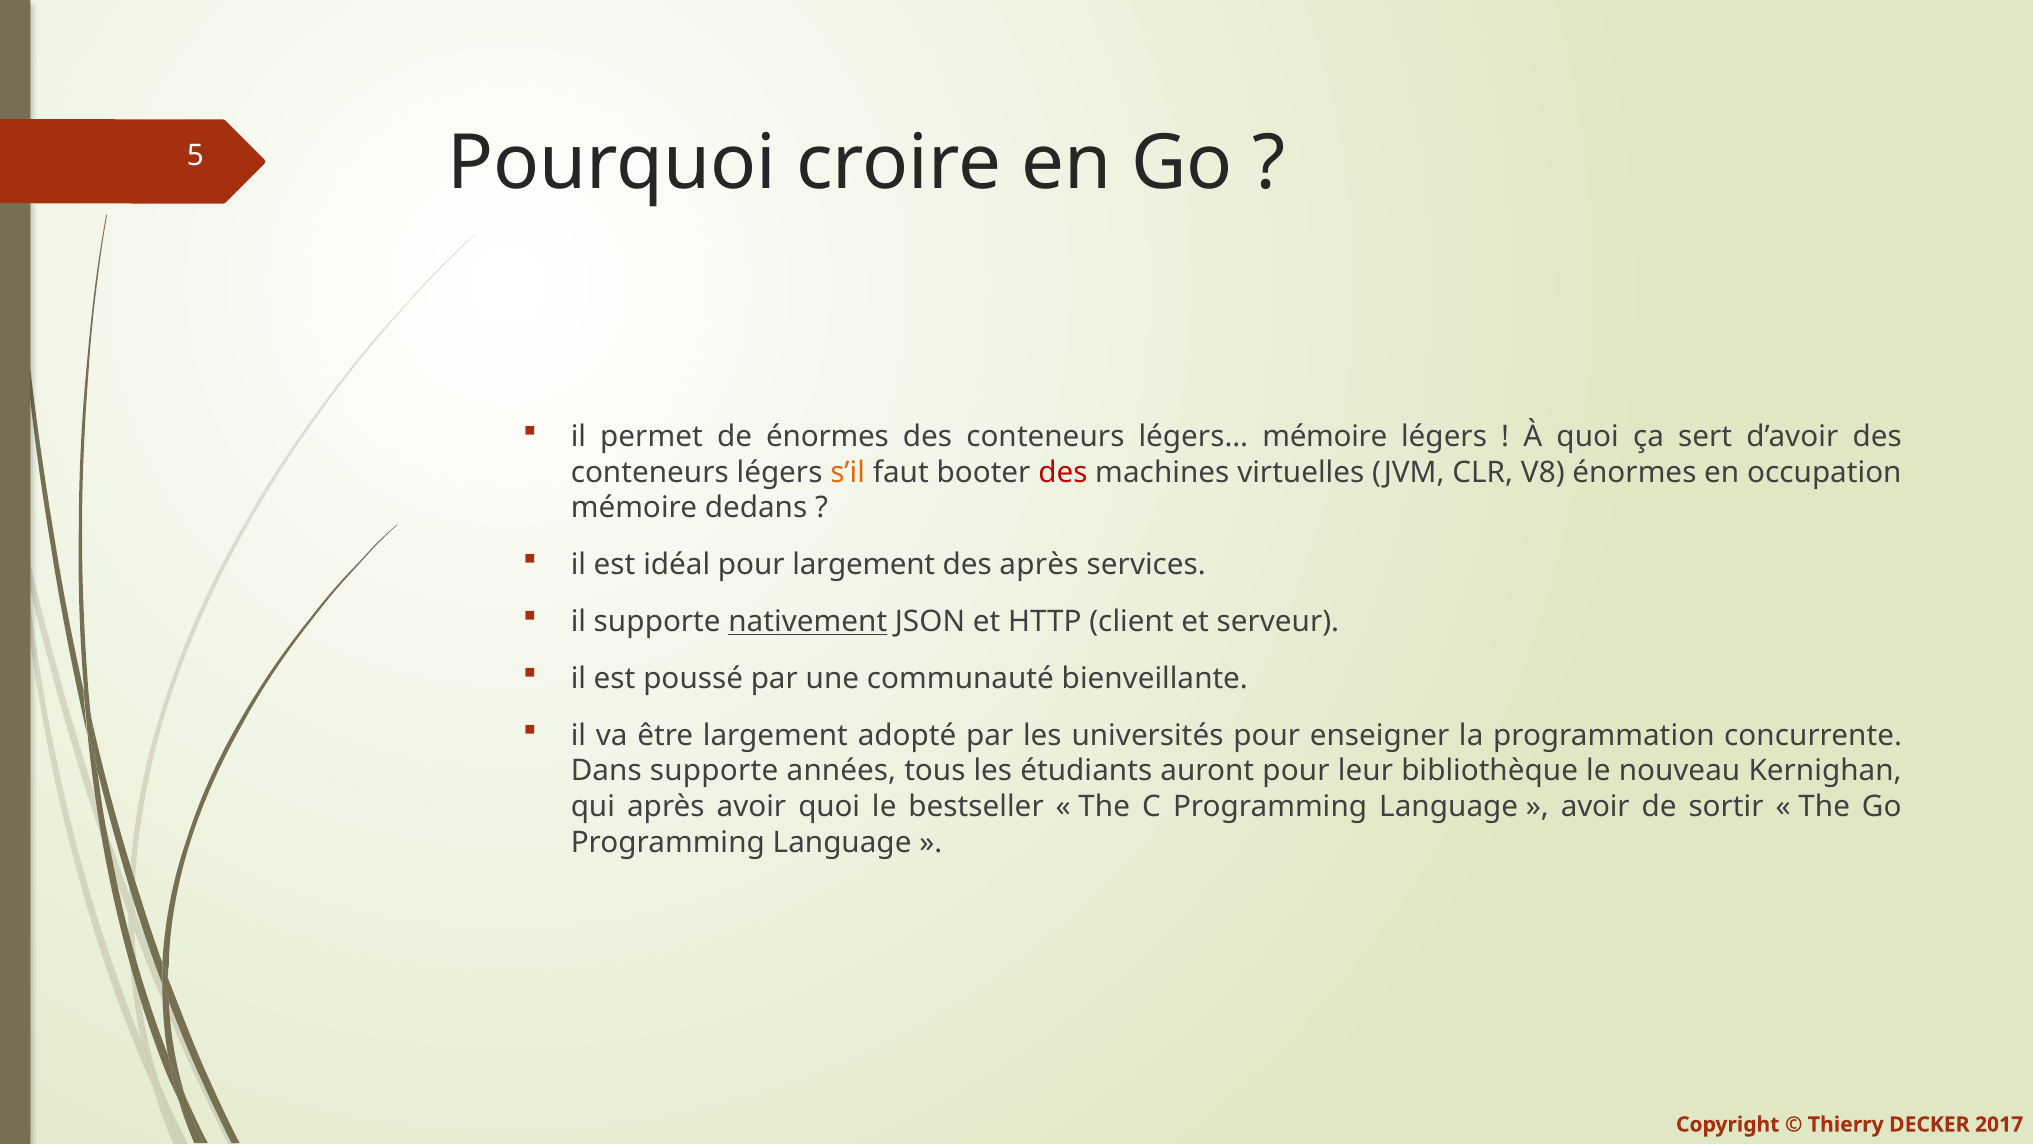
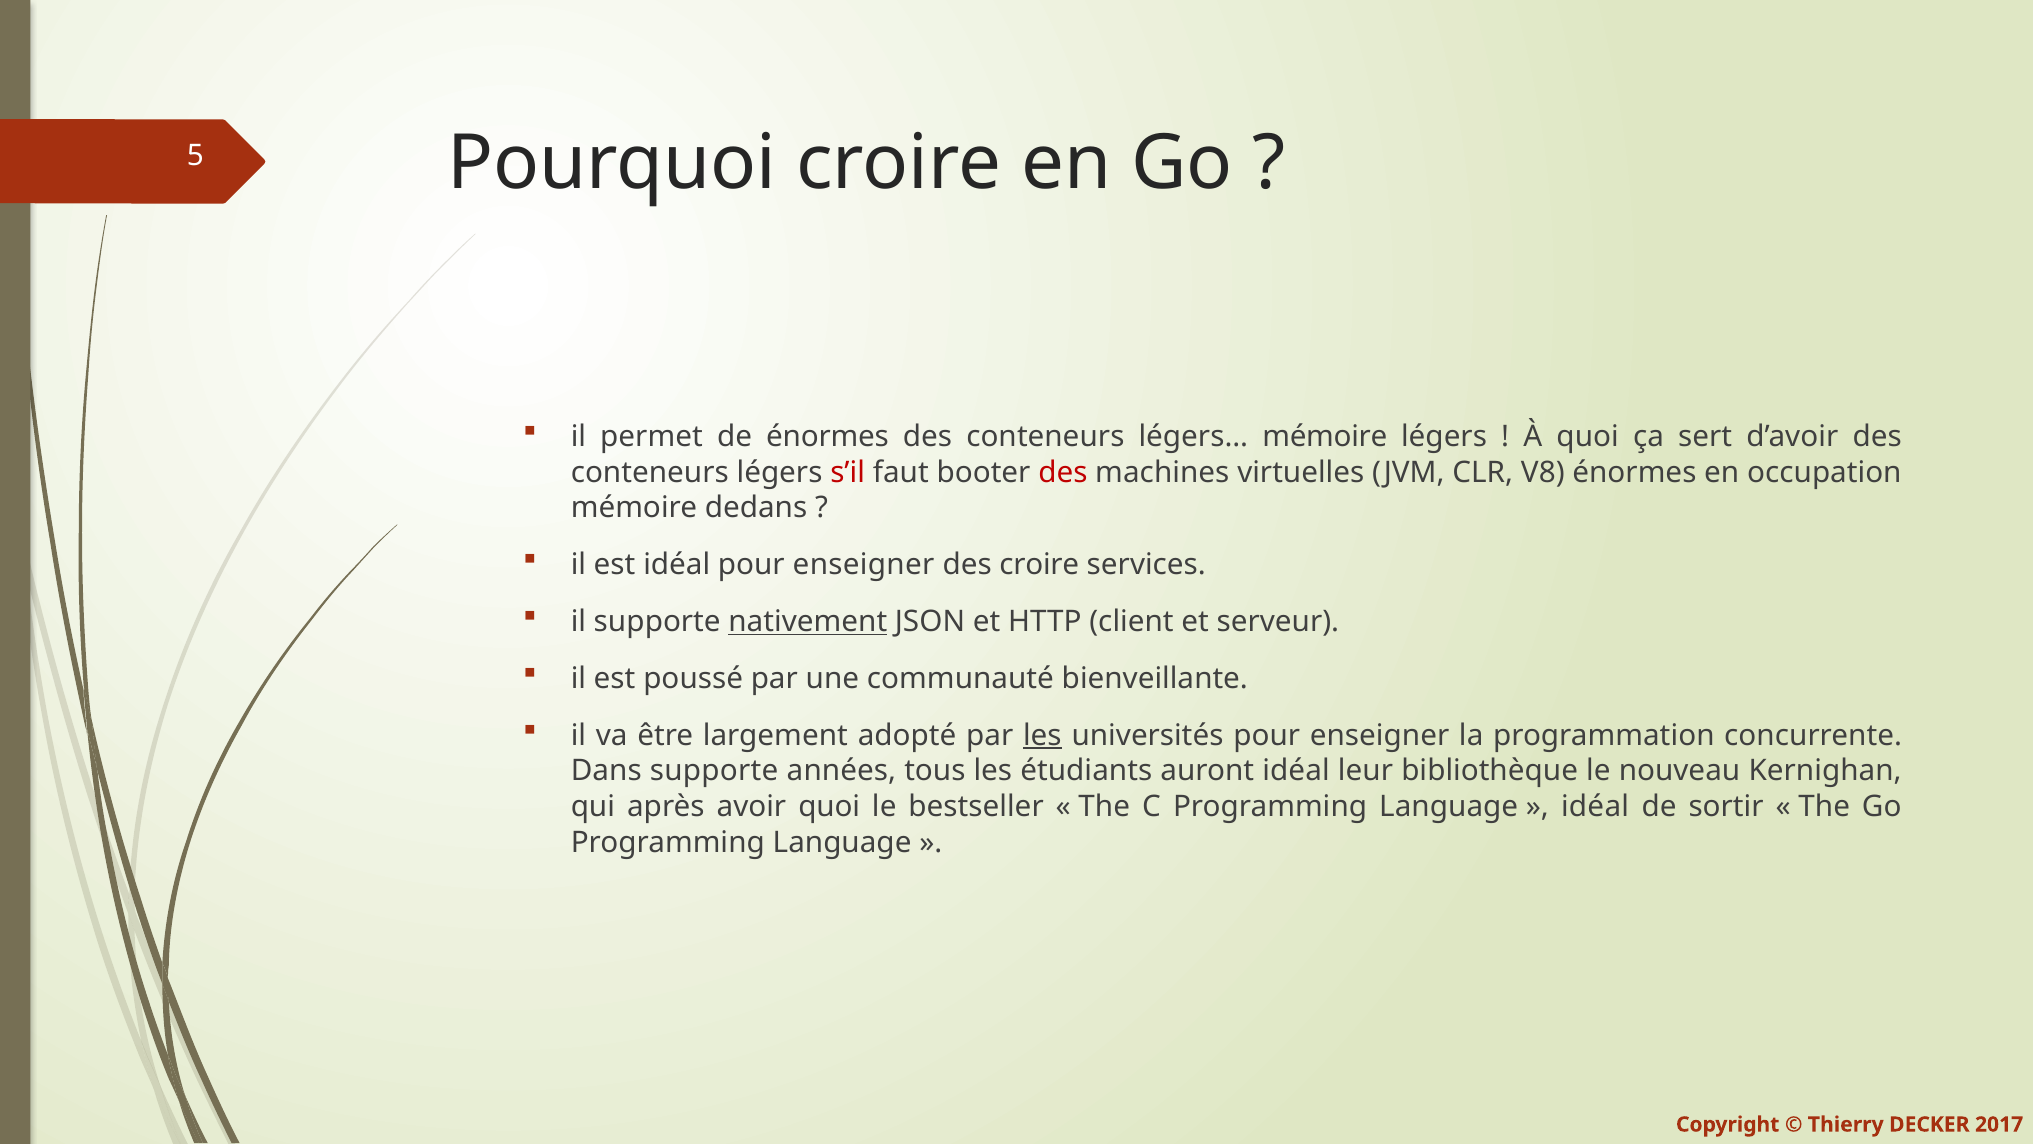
s’il colour: orange -> red (848, 472)
idéal pour largement: largement -> enseigner (864, 565)
des après: après -> croire (1039, 565)
les underline: none -> present (1042, 735)
auront pour: pour -> idéal (1296, 771)
avoir: avoir -> idéal (1595, 806)
